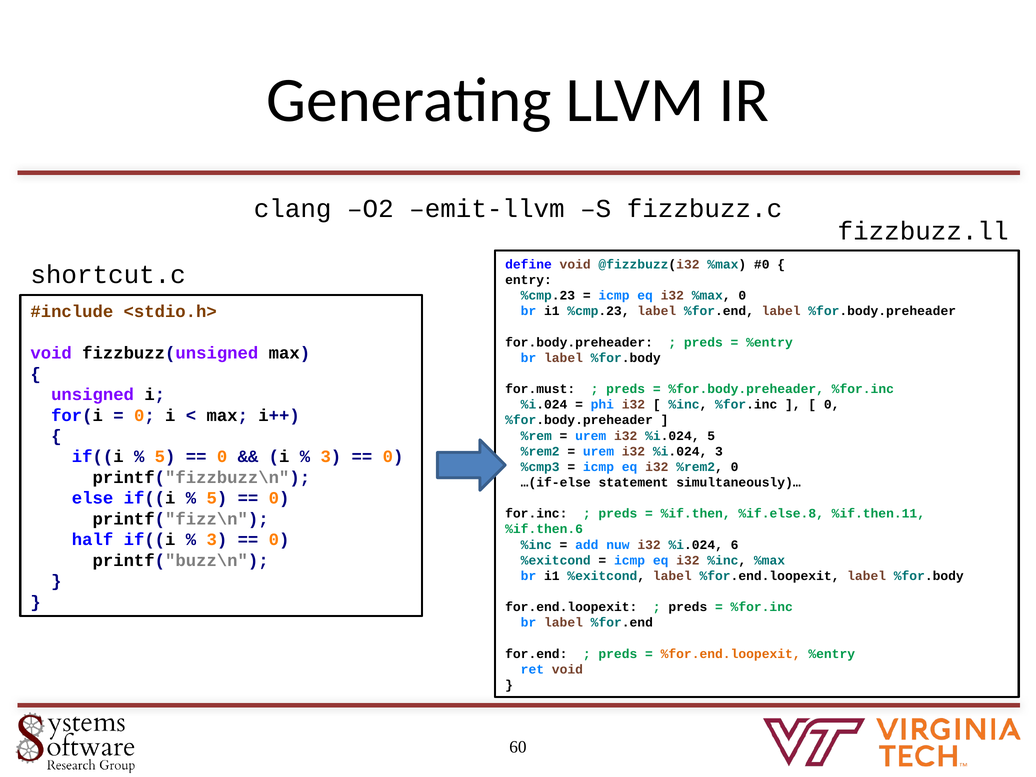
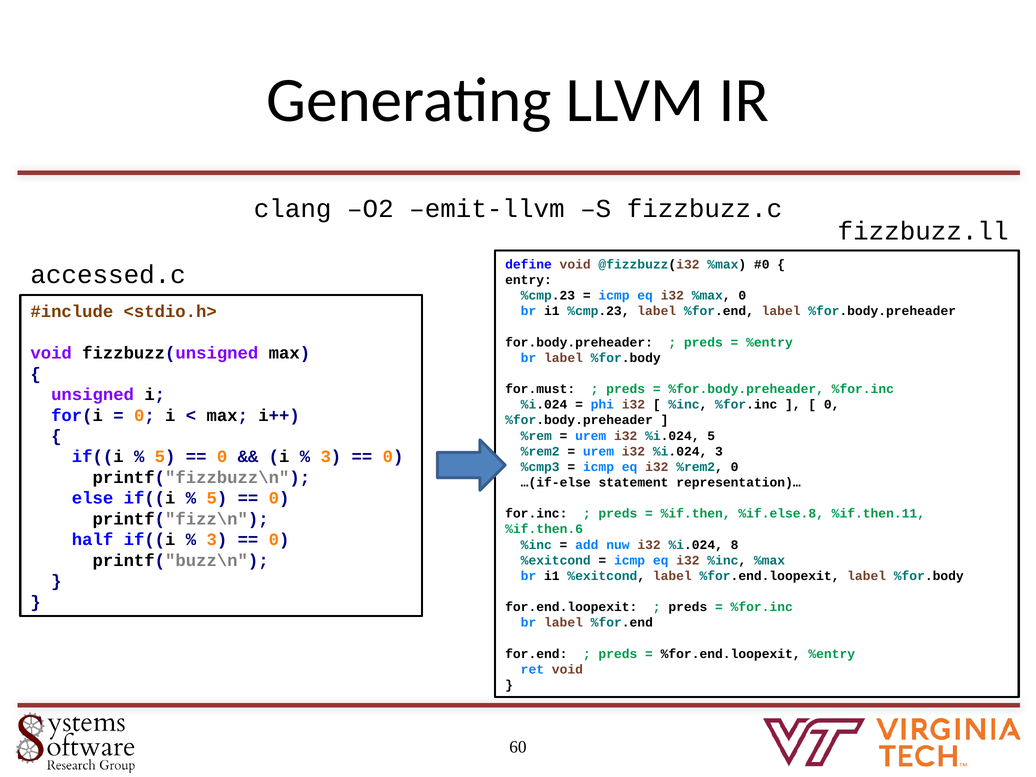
shortcut.c: shortcut.c -> accessed.c (108, 275)
simultaneously)…: simultaneously)… -> representation)… (738, 482)
6: 6 -> 8 (735, 545)
%for.end.loopexit colour: orange -> black (731, 654)
